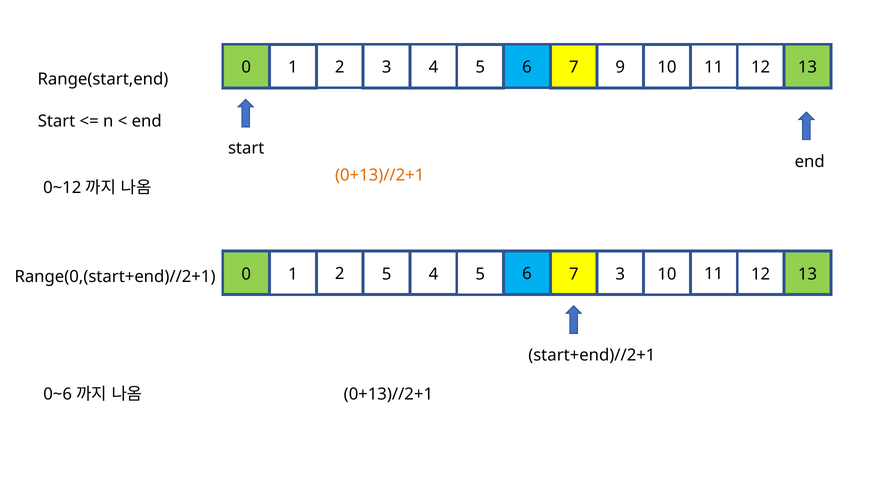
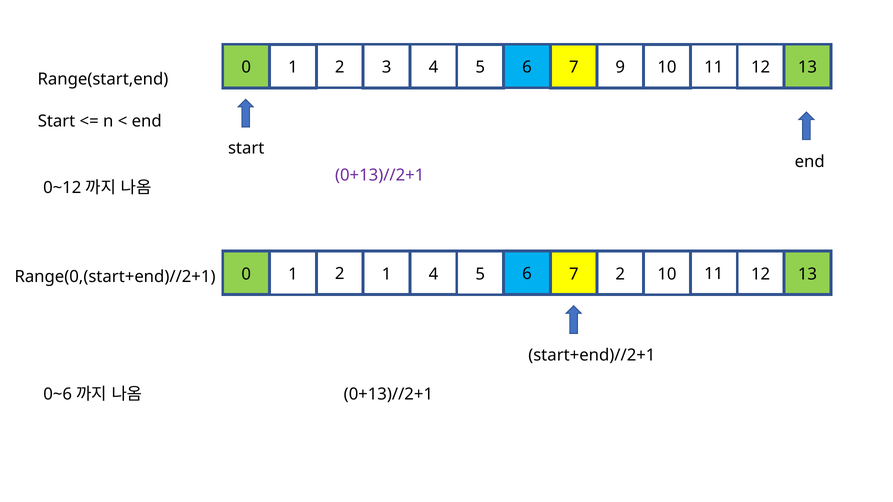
0+13)//2+1 colour: orange -> purple (380, 175)
2 5: 5 -> 1 (387, 274)
7 3: 3 -> 2 (620, 274)
